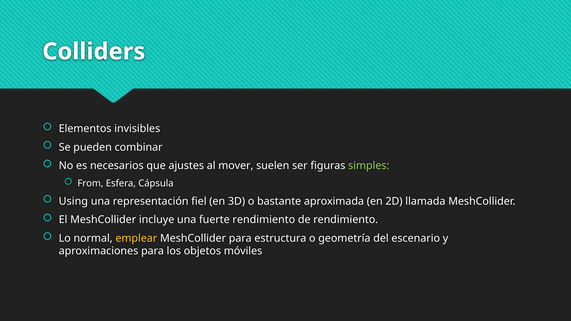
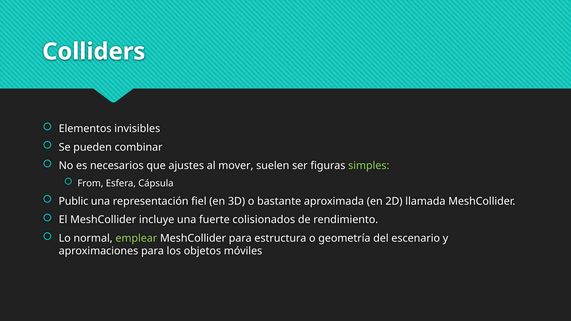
Using: Using -> Public (73, 201)
fuerte rendimiento: rendimiento -> colisionados (264, 220)
emplear colour: yellow -> light green (136, 238)
